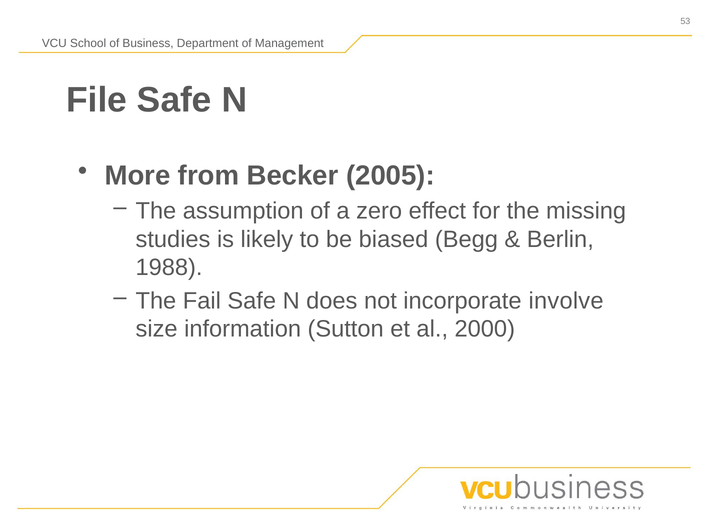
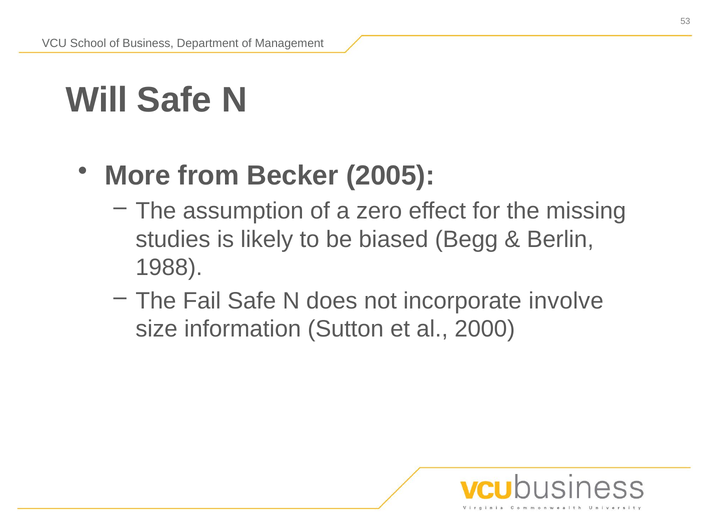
File: File -> Will (97, 100)
